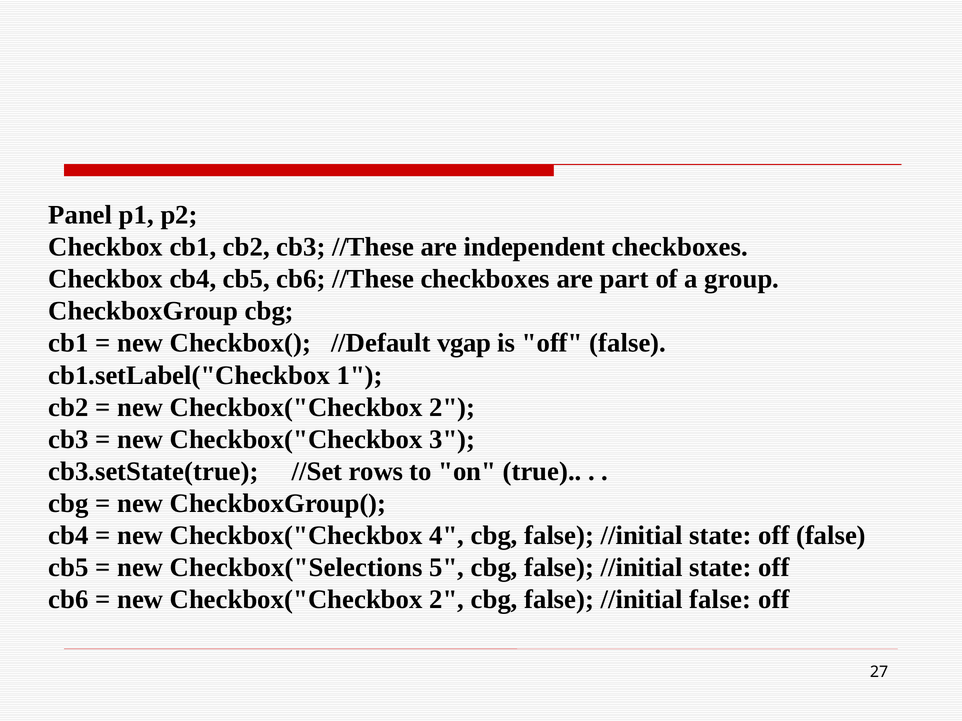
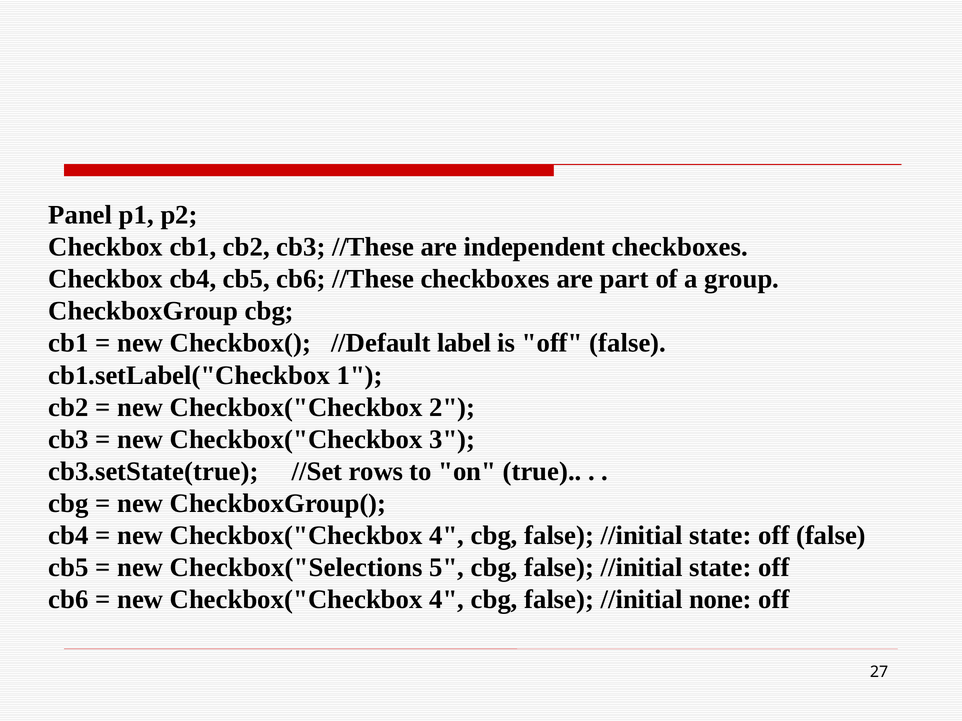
vgap: vgap -> label (464, 343)
2: 2 -> 4 (447, 600)
//initial false: false -> none (720, 600)
